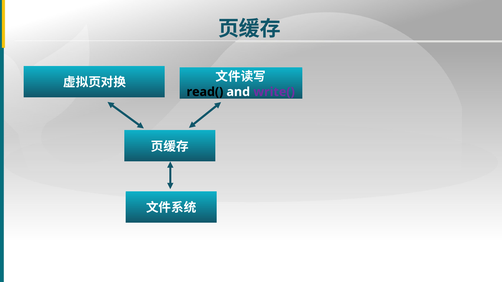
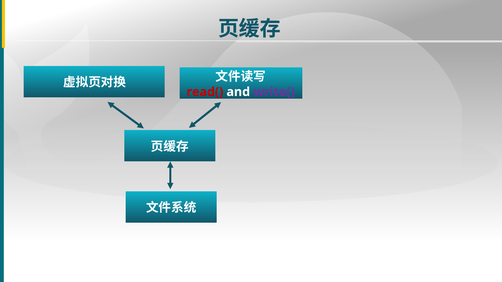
read( colour: black -> red (205, 92)
